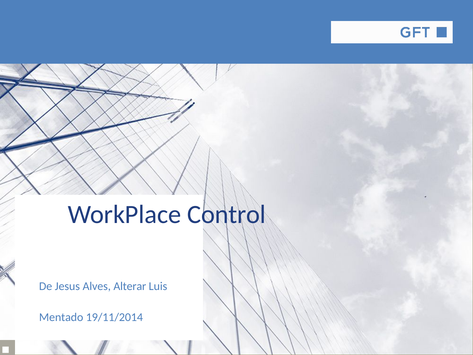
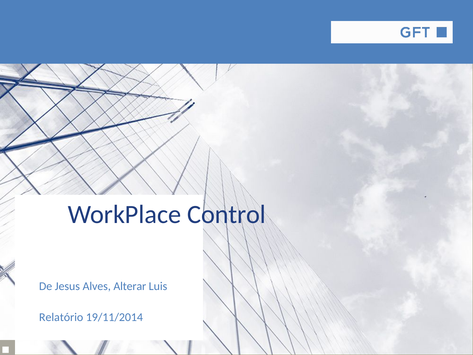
Mentado: Mentado -> Relatório (61, 317)
